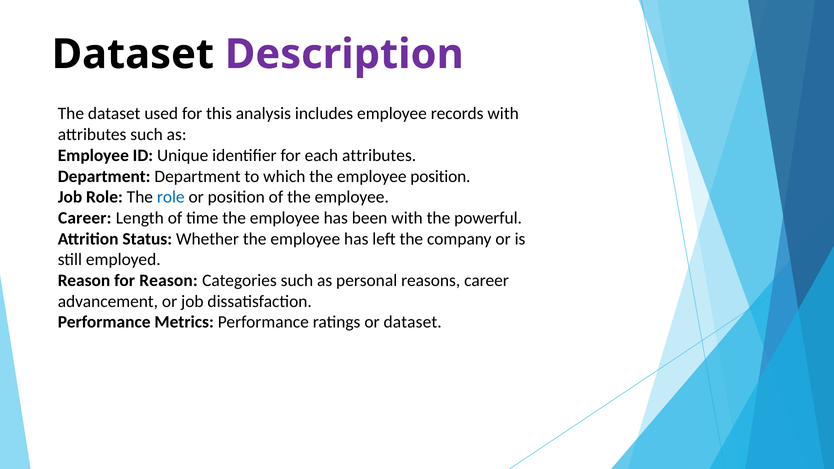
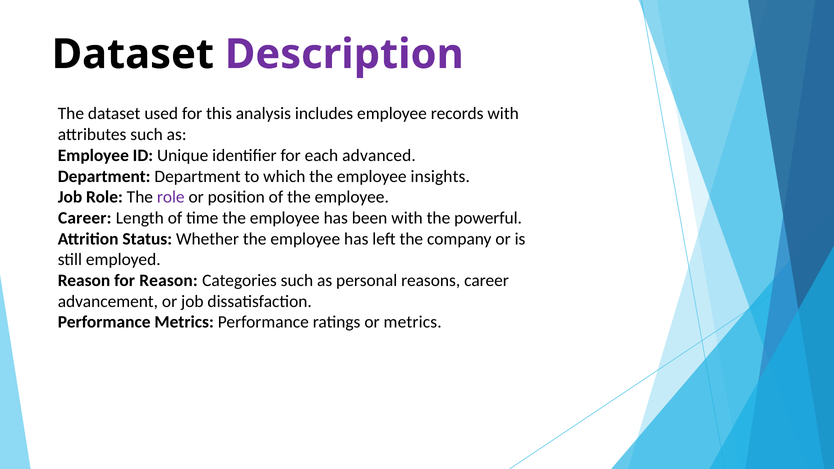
each attributes: attributes -> advanced (379, 155)
employee position: position -> insights (440, 176)
role colour: blue -> purple (171, 197)
or dataset: dataset -> metrics (413, 322)
